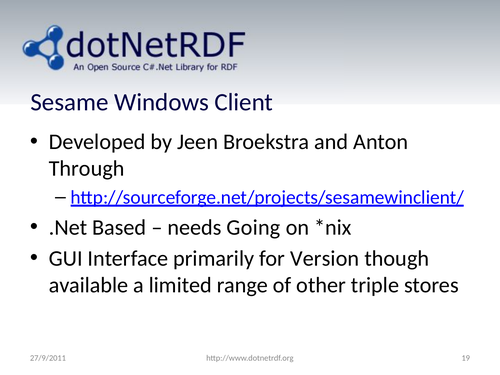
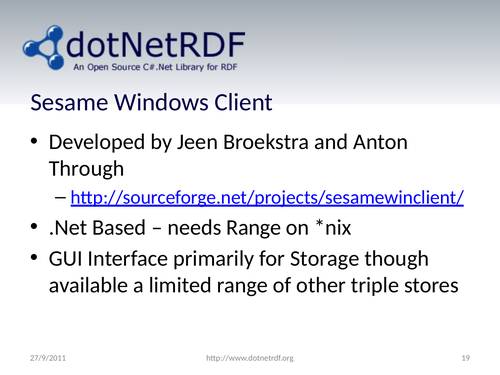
needs Going: Going -> Range (254, 227)
Version: Version -> Storage (325, 258)
